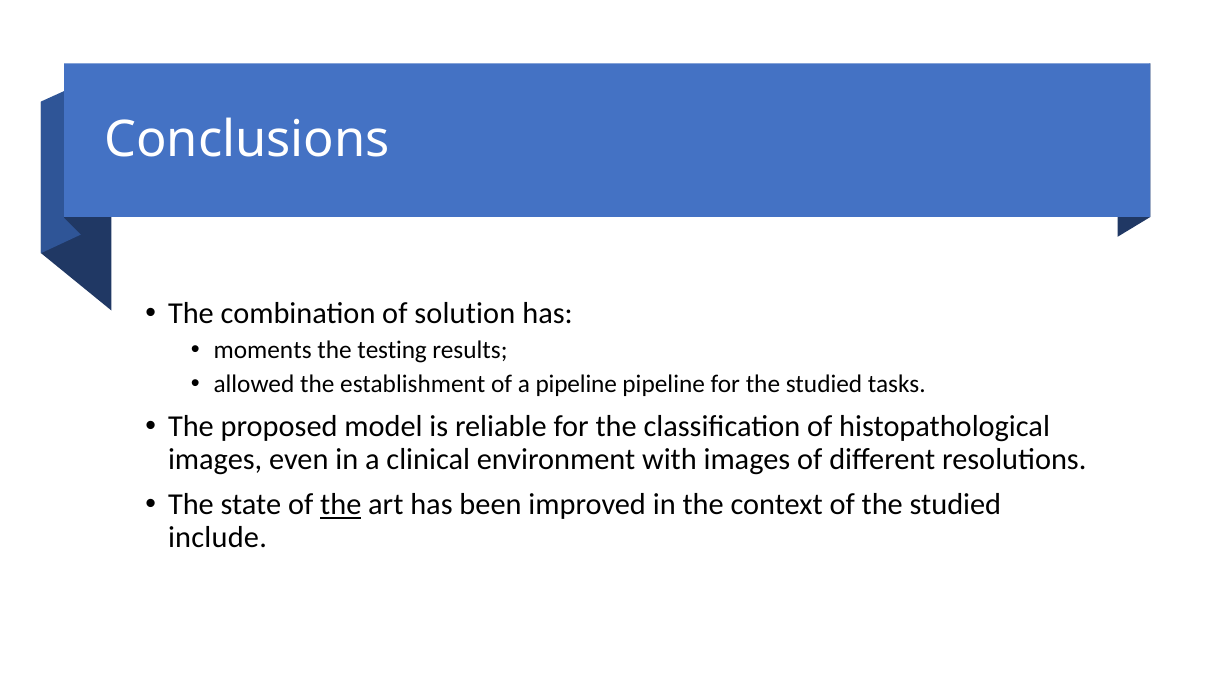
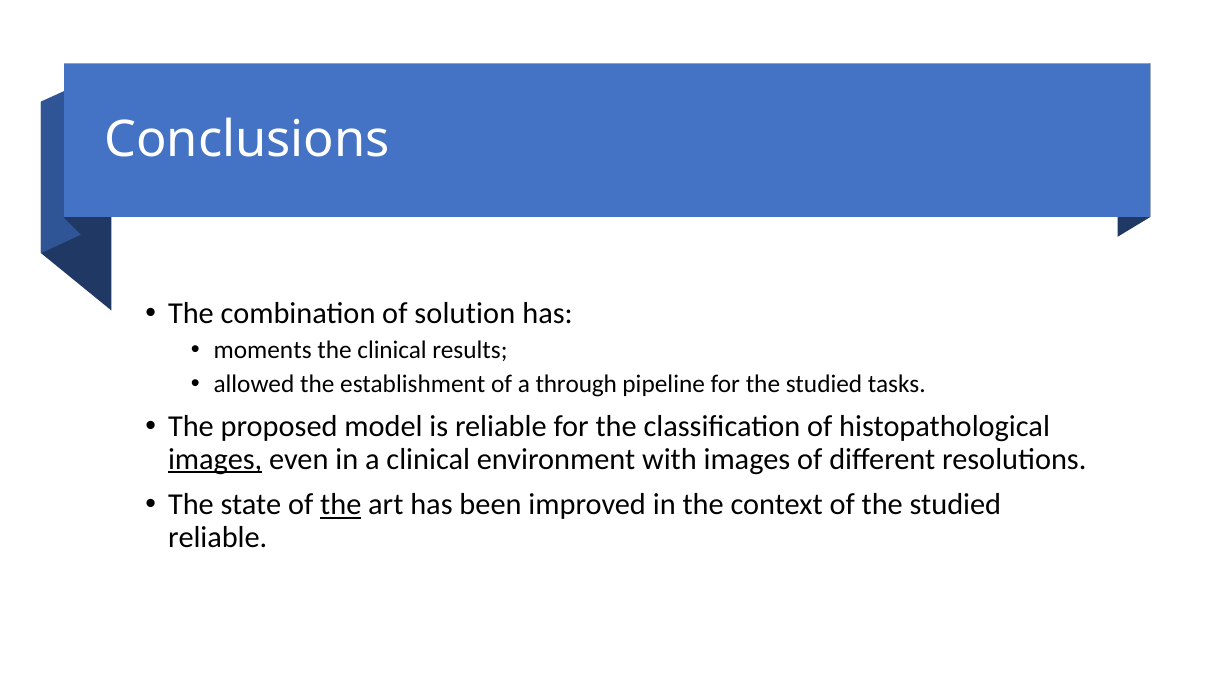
the testing: testing -> clinical (392, 350)
a pipeline: pipeline -> through (576, 384)
images underline: none -> present (215, 459)
include: include -> reliable (218, 537)
